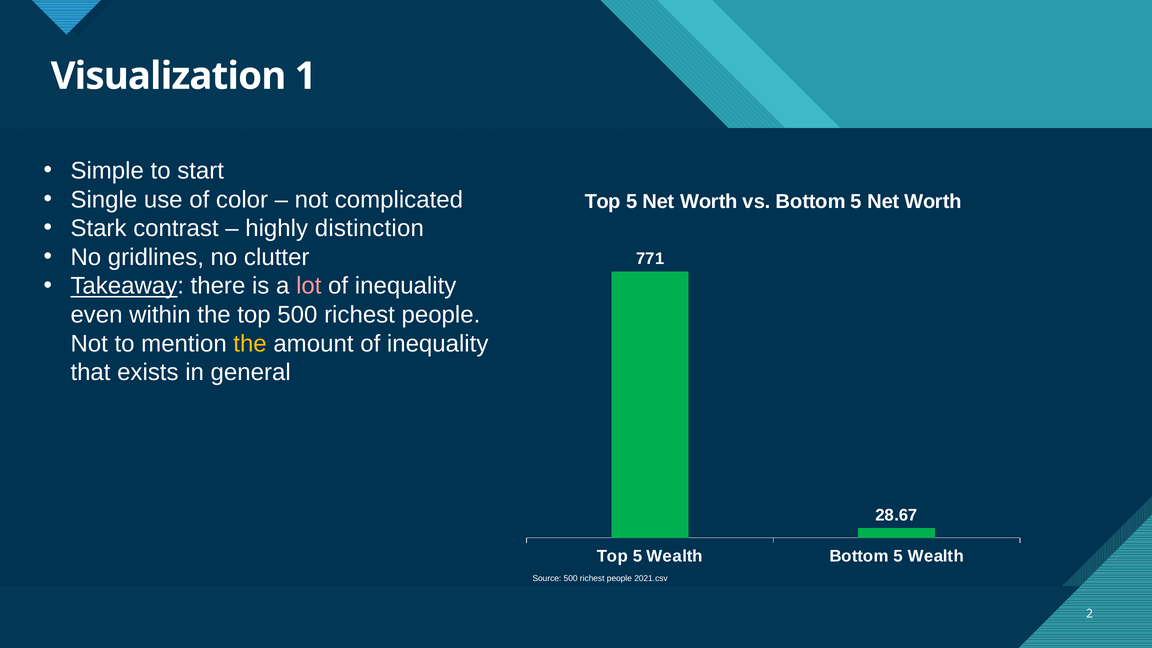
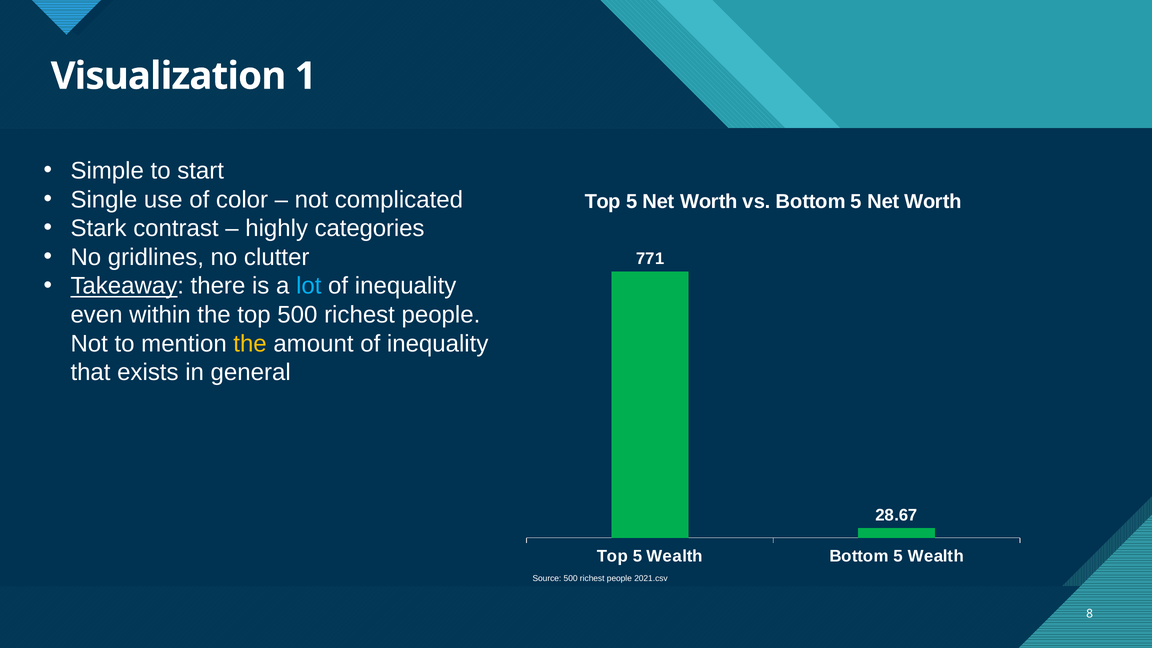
distinction: distinction -> categories (370, 228)
lot colour: pink -> light blue (309, 286)
2: 2 -> 8 (1090, 614)
